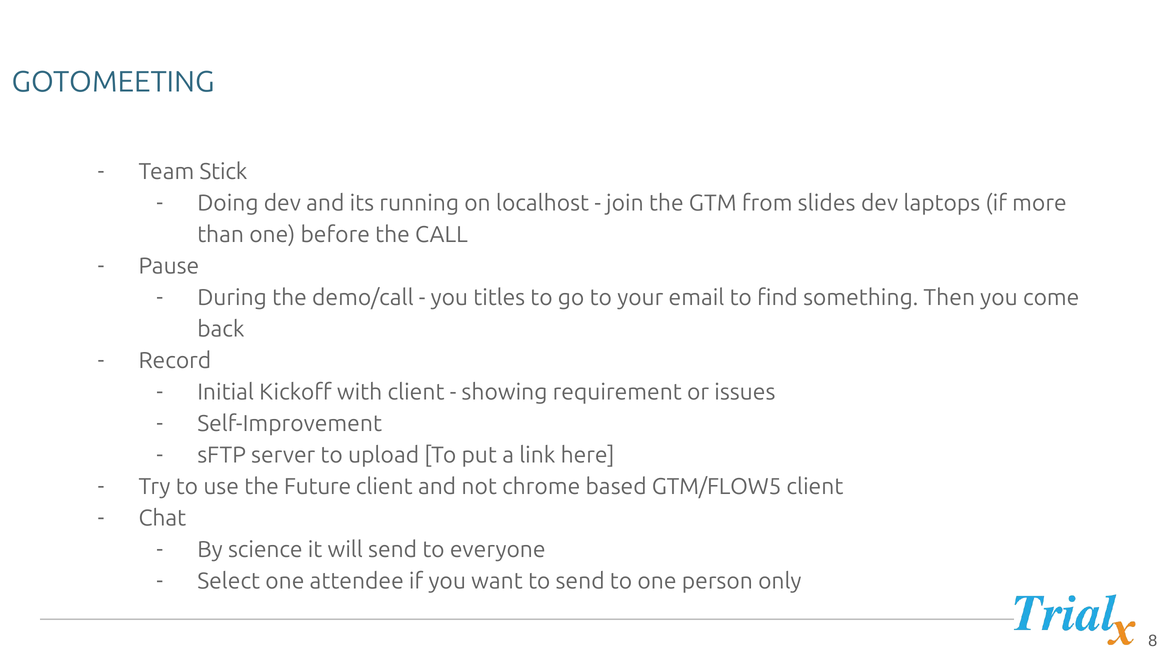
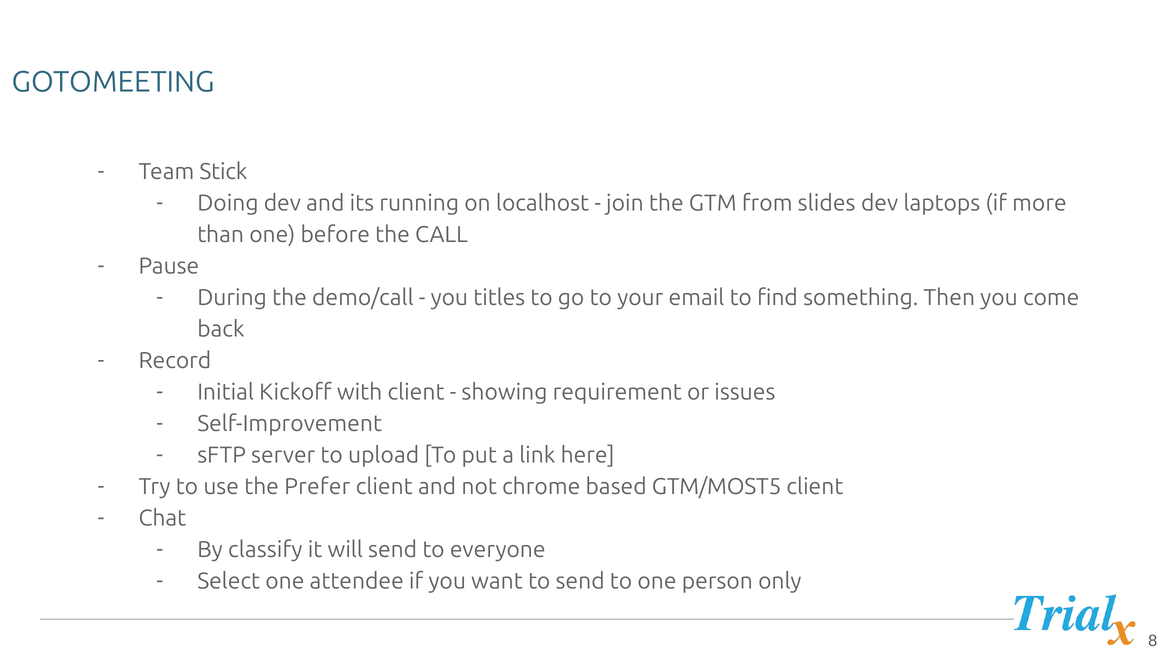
Future: Future -> Prefer (317, 487)
GTM/FLOW5: GTM/FLOW5 -> GTM/MOST5 (717, 487)
science: science -> classify (265, 550)
